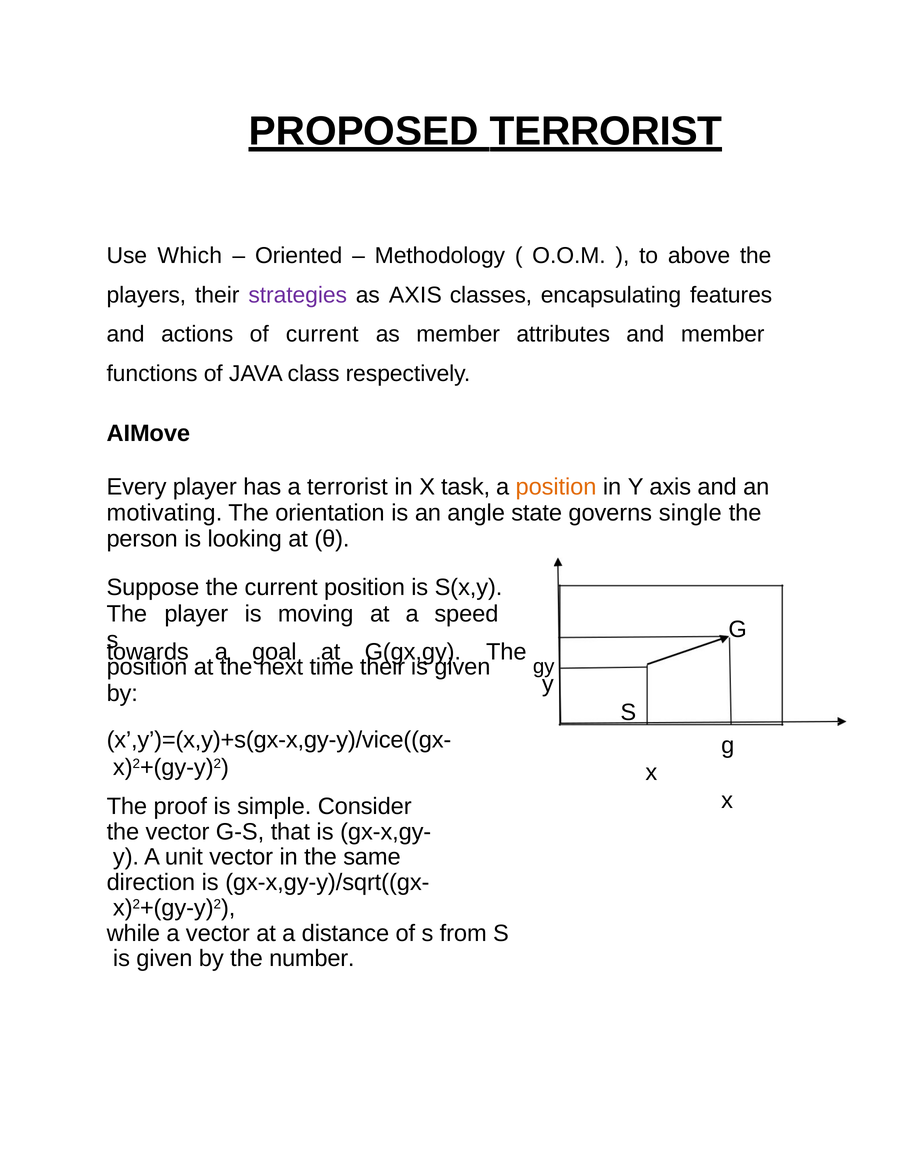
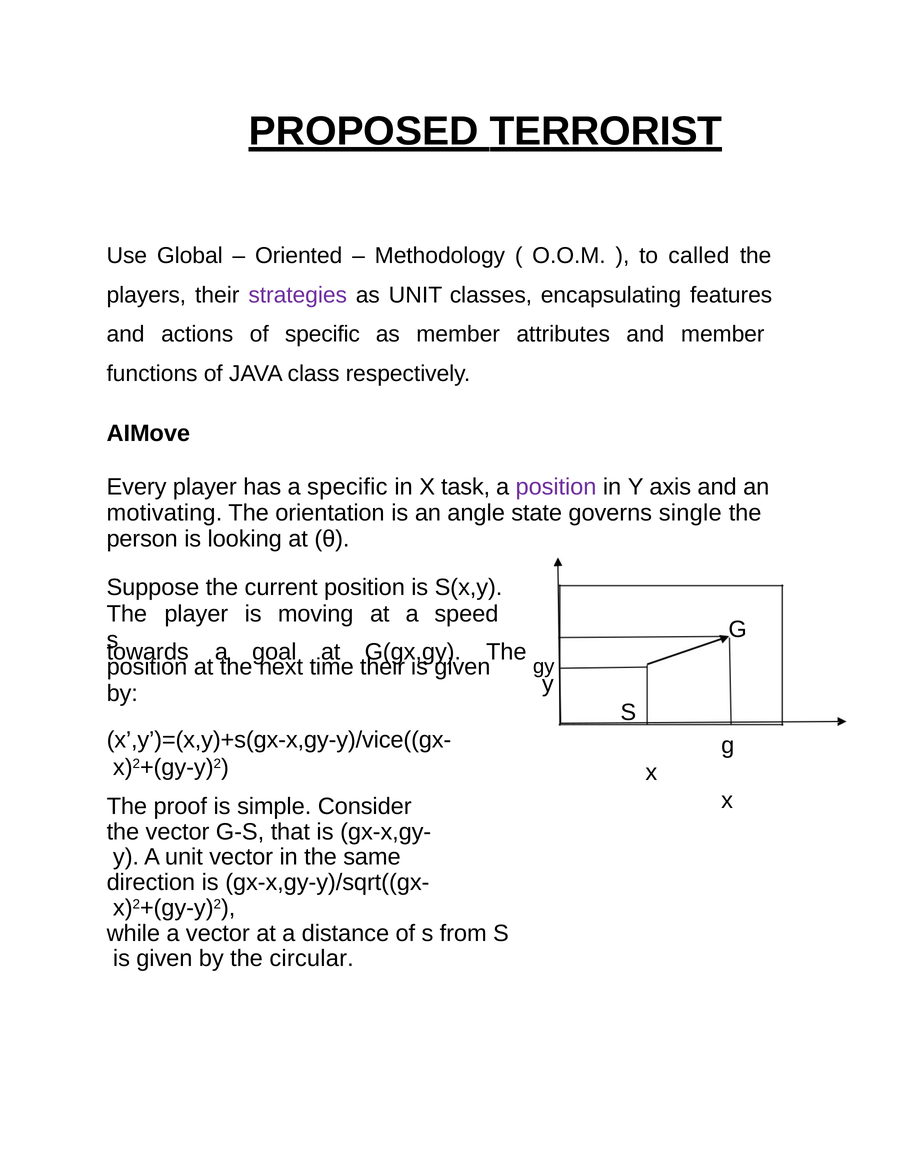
Which: Which -> Global (190, 256)
above: above -> called (699, 256)
as AXIS: AXIS -> UNIT (416, 295)
of current: current -> specific (322, 335)
a terrorist: terrorist -> specific (347, 487)
position colour: orange -> purple (556, 487)
number: number -> circular (312, 959)
